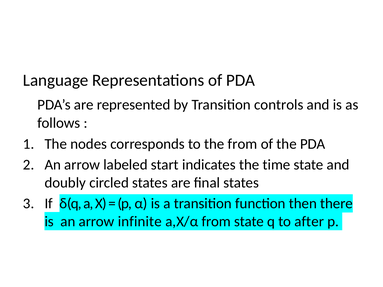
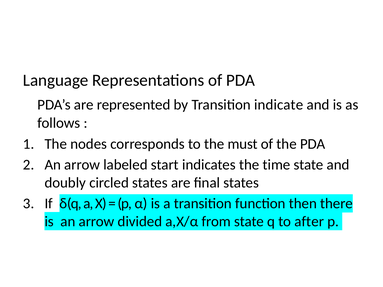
controls: controls -> indicate (279, 105)
the from: from -> must (243, 144)
infinite: infinite -> divided (140, 222)
